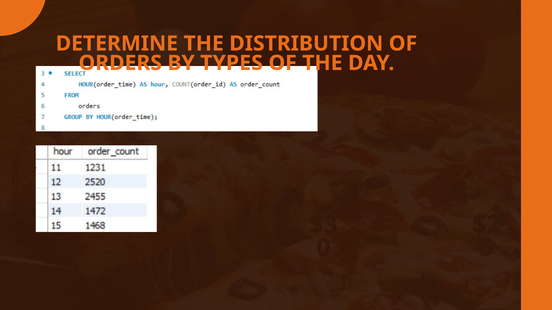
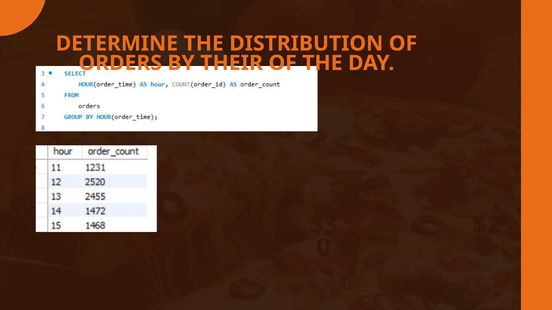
TYPES: TYPES -> THEIR (232, 63)
